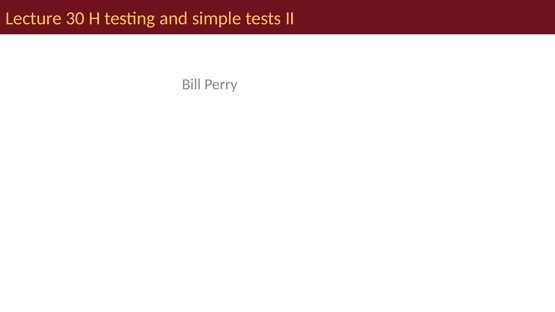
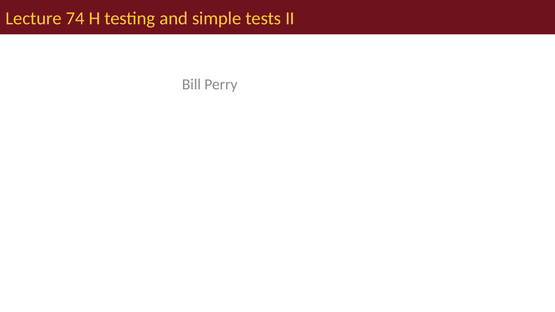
30: 30 -> 74 (75, 18)
